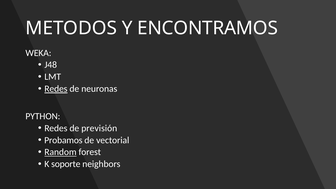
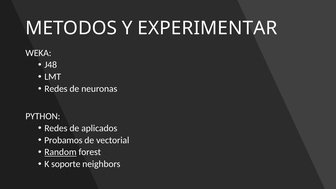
ENCONTRAMOS: ENCONTRAMOS -> EXPERIMENTAR (207, 28)
Redes underline: present -> none (56, 89)
previsión: previsión -> aplicados (99, 128)
